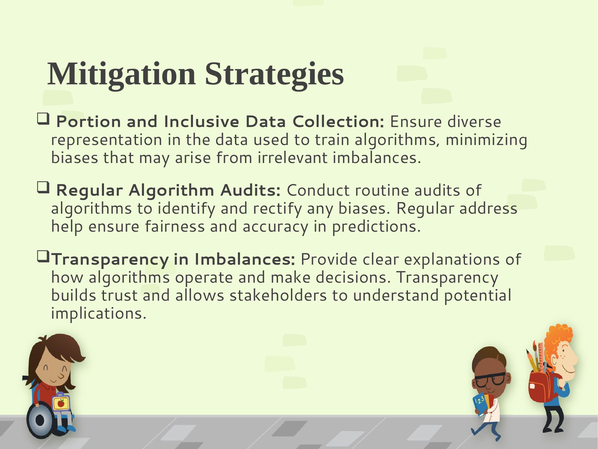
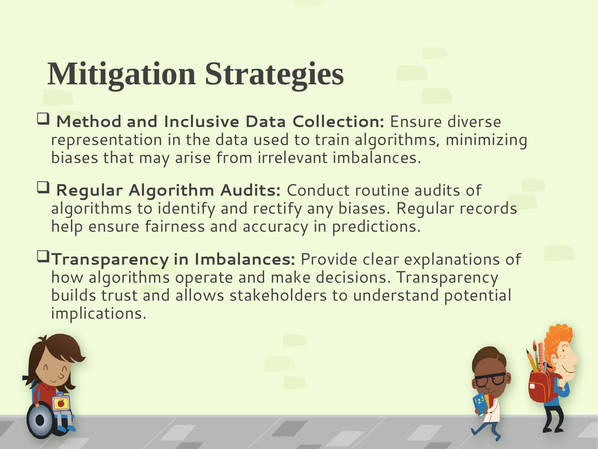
Portion: Portion -> Method (89, 122)
address: address -> records (489, 208)
